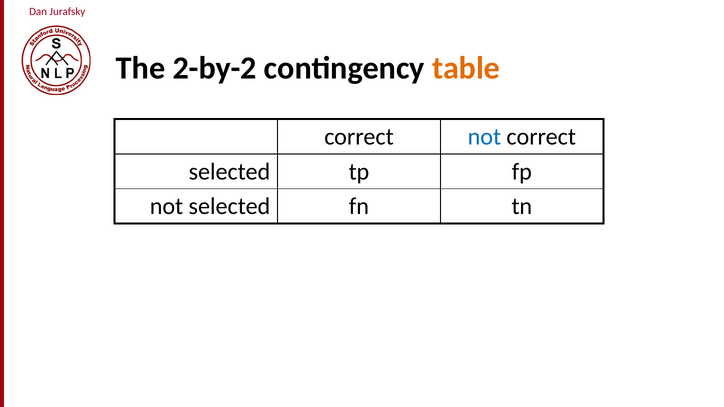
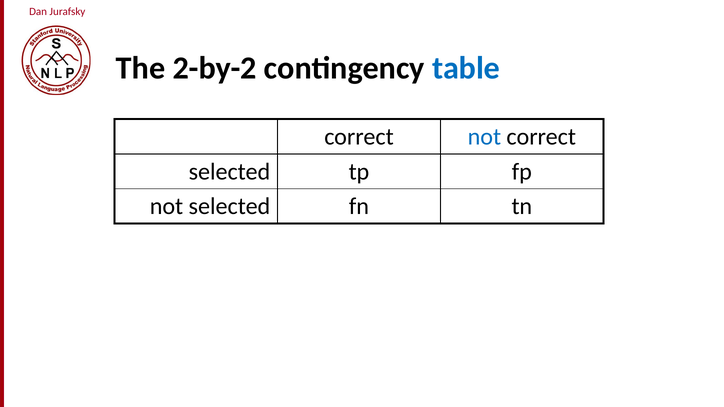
table colour: orange -> blue (466, 68)
